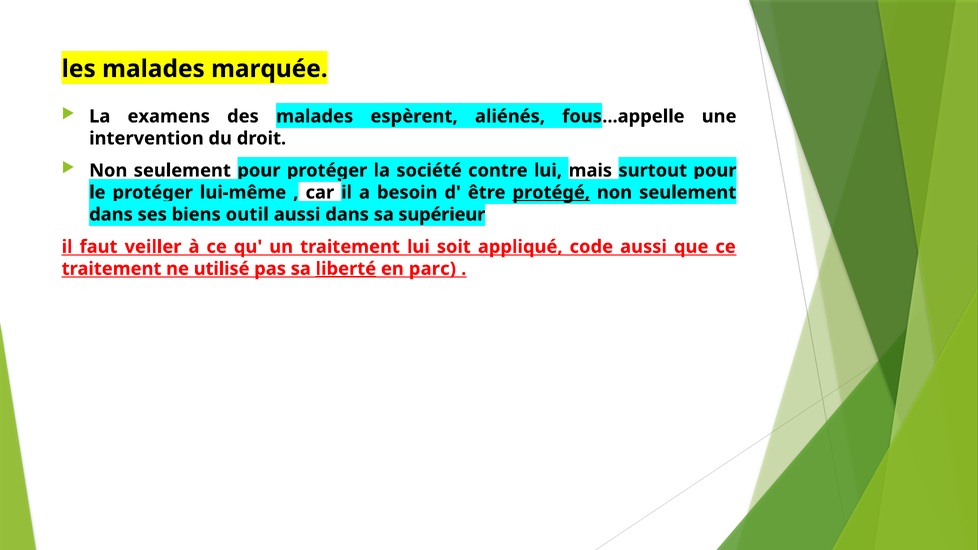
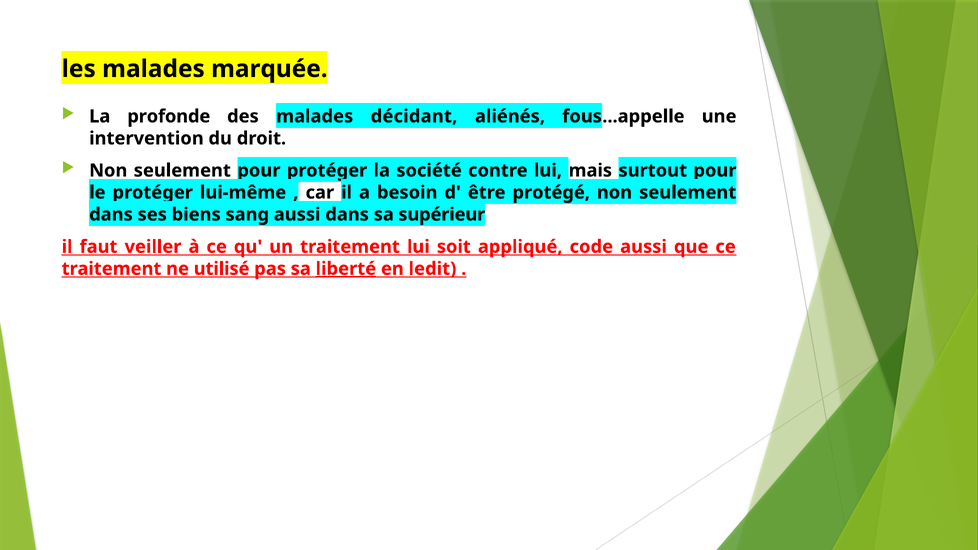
examens: examens -> profonde (169, 116)
espèrent: espèrent -> décidant (414, 116)
protégé underline: present -> none (551, 193)
outil: outil -> sang (247, 215)
parc: parc -> ledit (432, 269)
